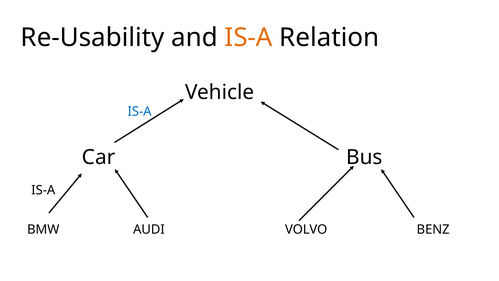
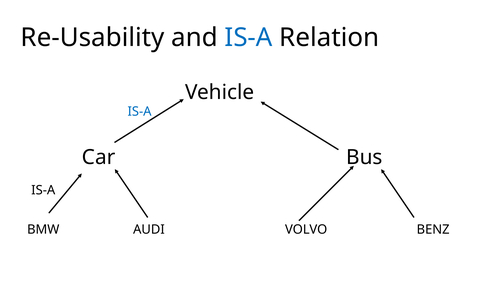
IS-A colour: orange -> blue (249, 37)
